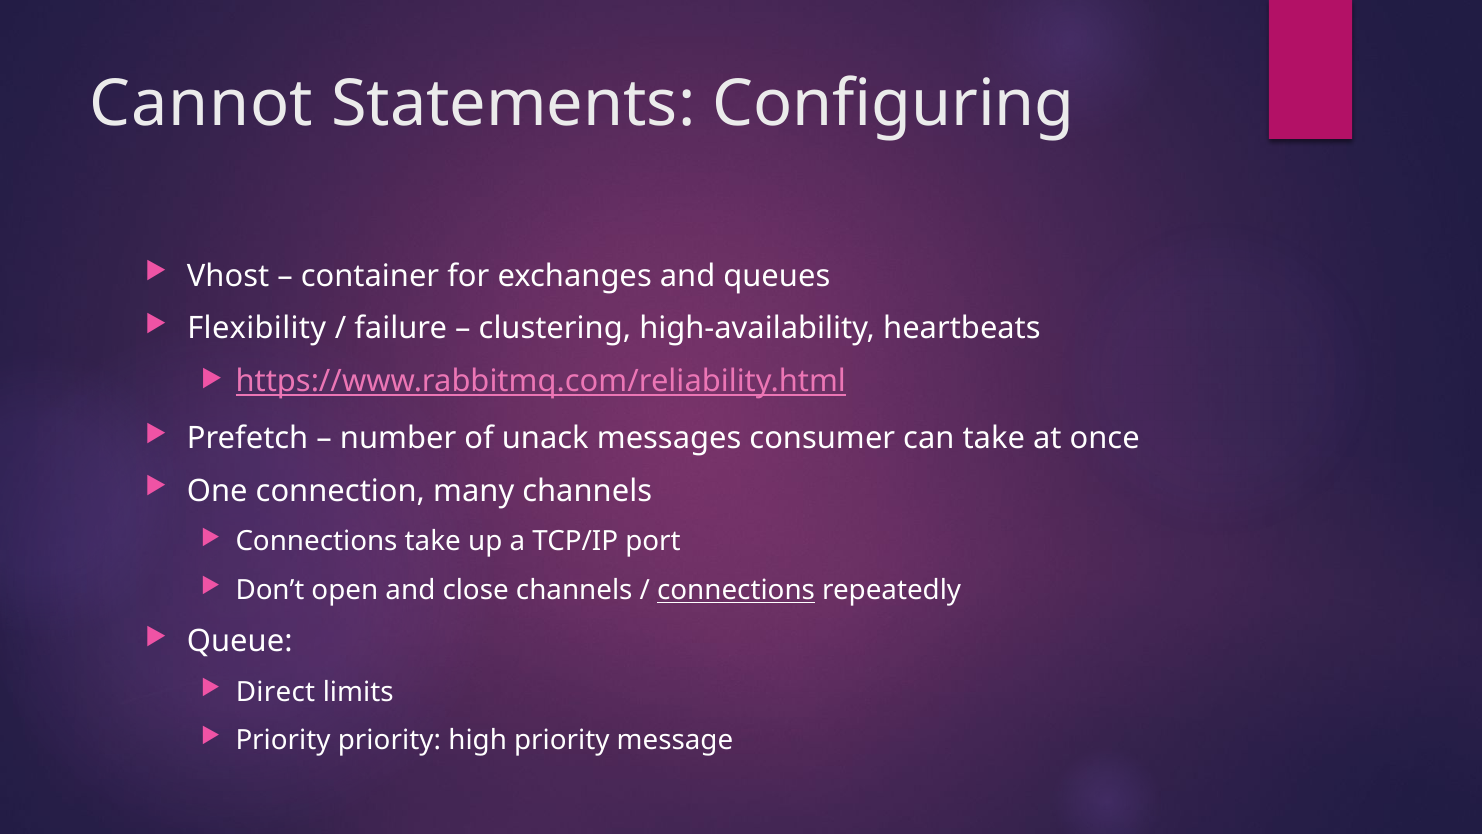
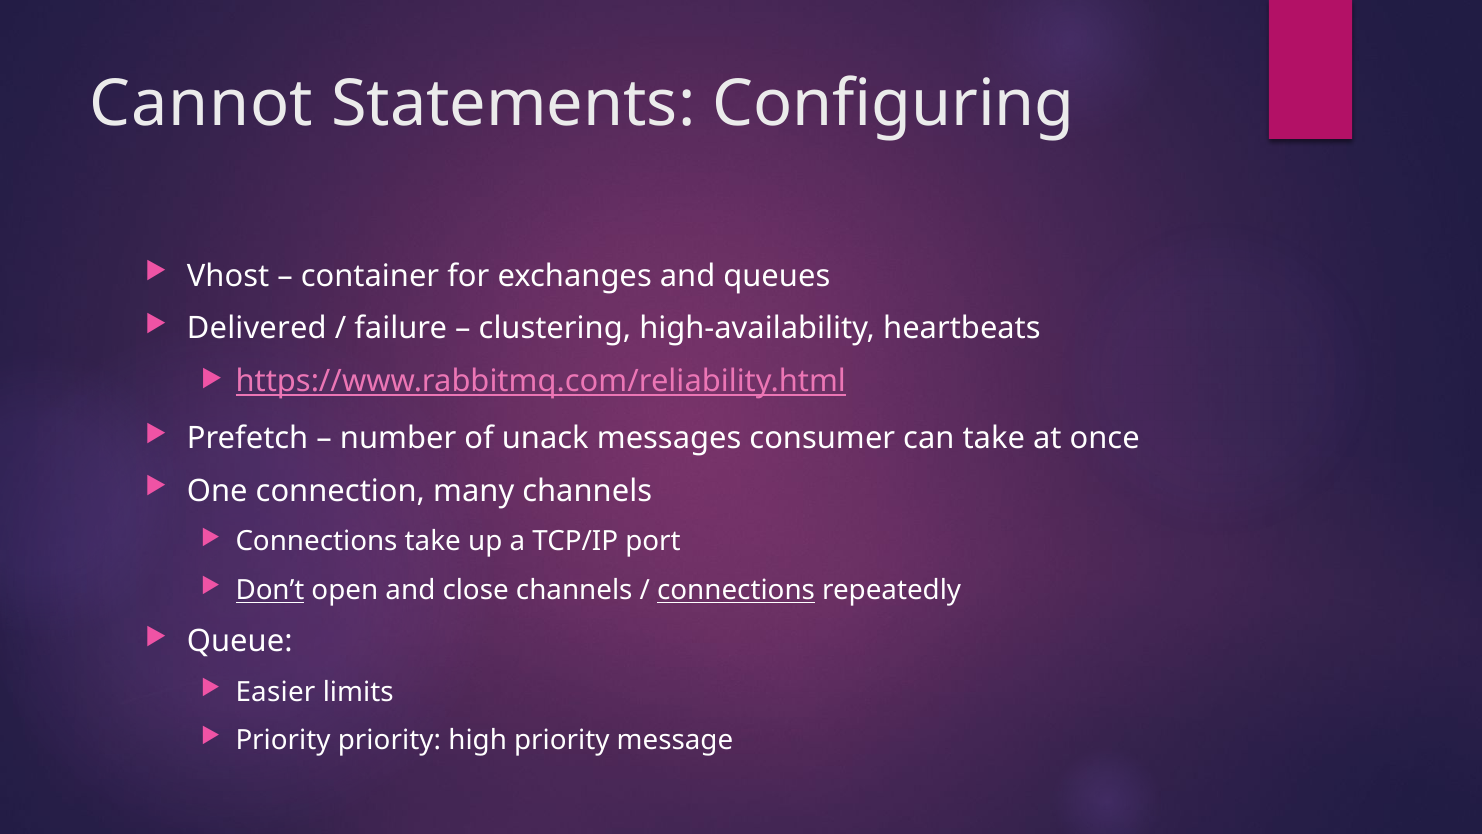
Flexibility: Flexibility -> Delivered (257, 328)
Don’t underline: none -> present (270, 590)
Direct: Direct -> Easier (275, 692)
